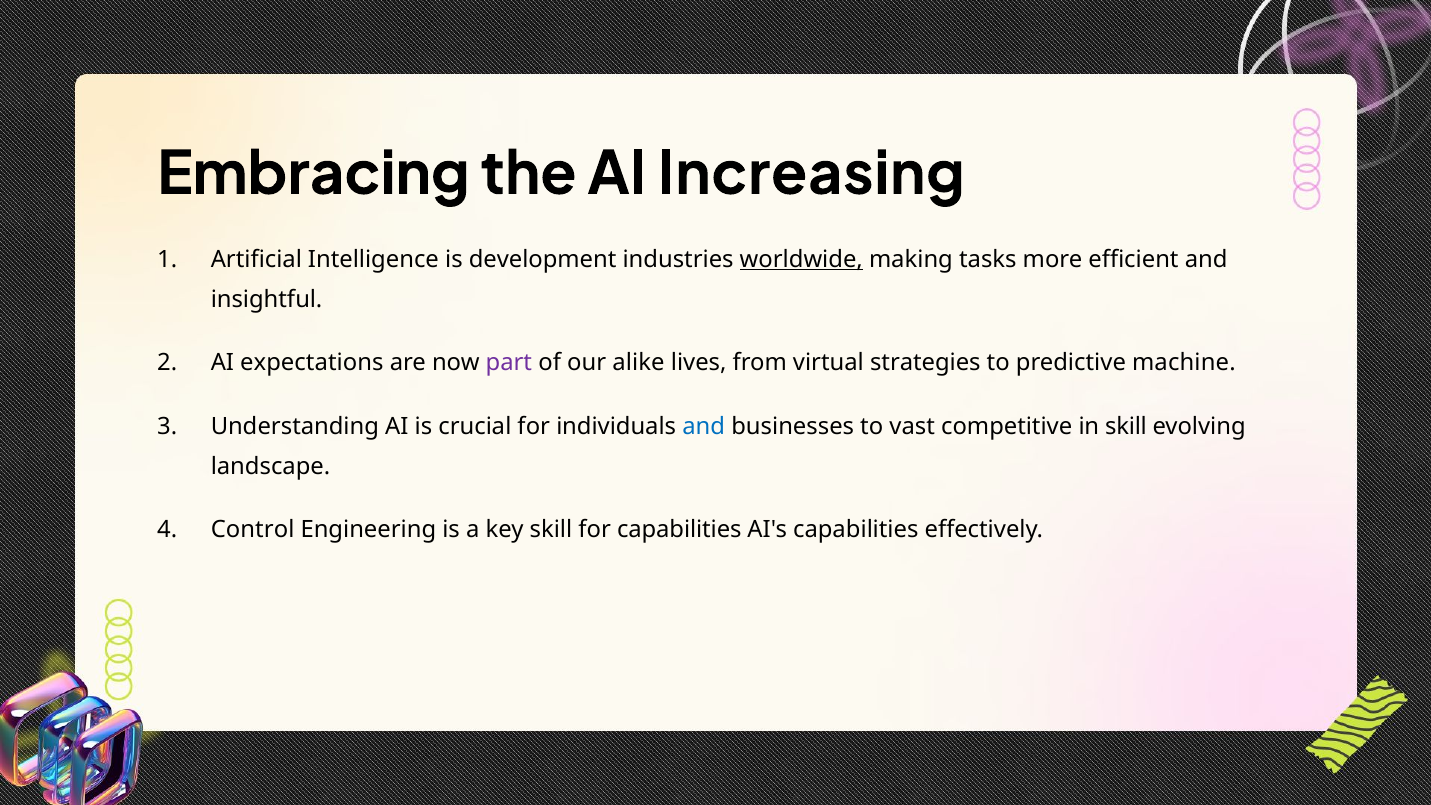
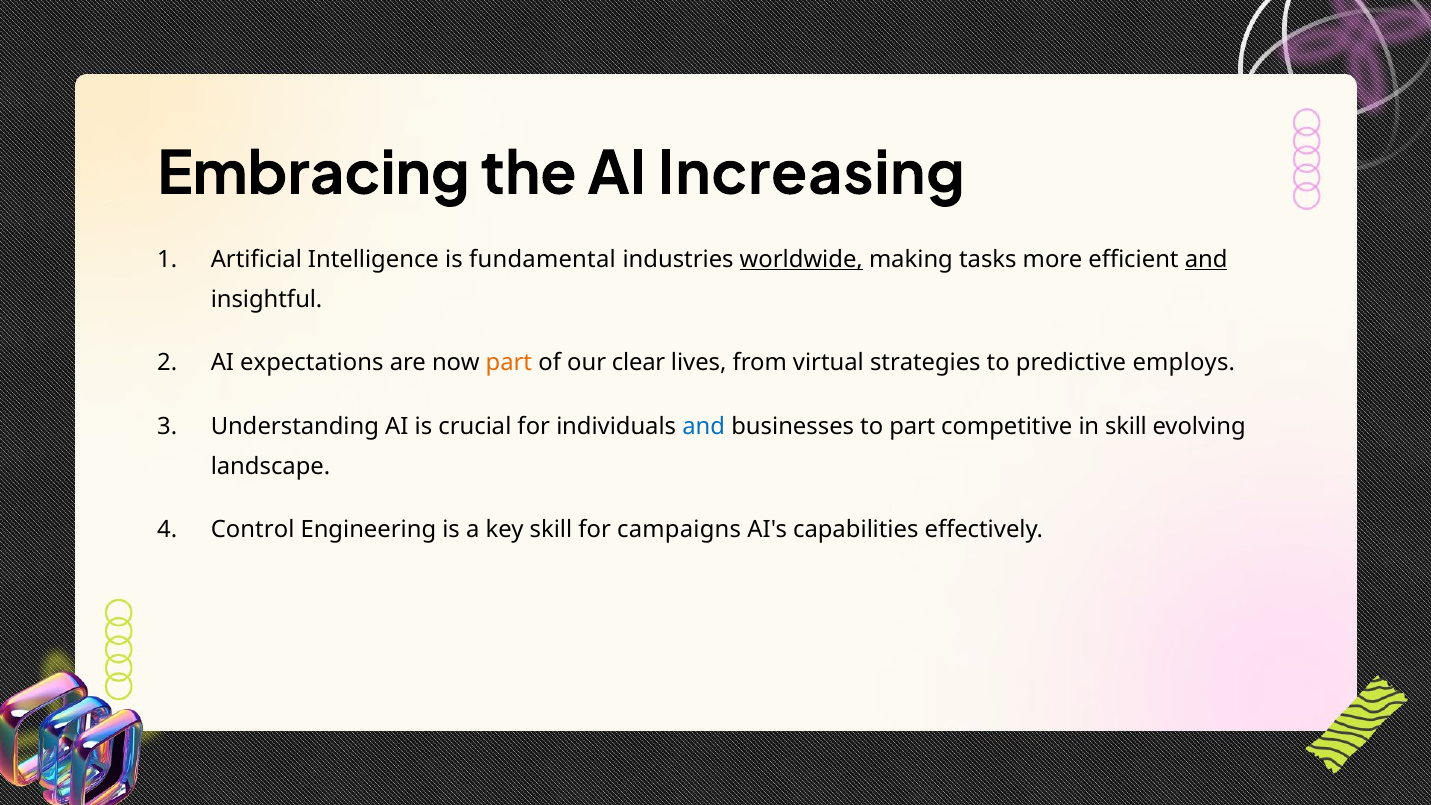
development: development -> fundamental (542, 260)
and underline: none -> present (1206, 260)
part colour: purple -> orange (509, 363)
alike: alike -> clear (639, 363)
machine: machine -> employs (1184, 363)
to vast: vast -> part (912, 427)
for capabilities: capabilities -> campaigns (679, 530)
